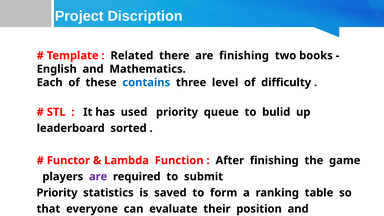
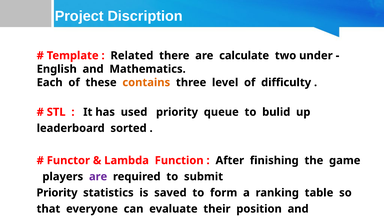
are finishing: finishing -> calculate (244, 56)
books: books -> under (316, 56)
contains colour: blue -> orange (146, 82)
